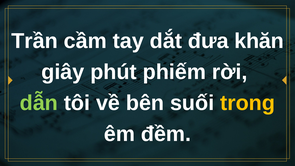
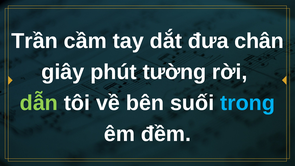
khăn: khăn -> chân (259, 41)
phiếm: phiếm -> tường (174, 72)
trong colour: yellow -> light blue (248, 103)
